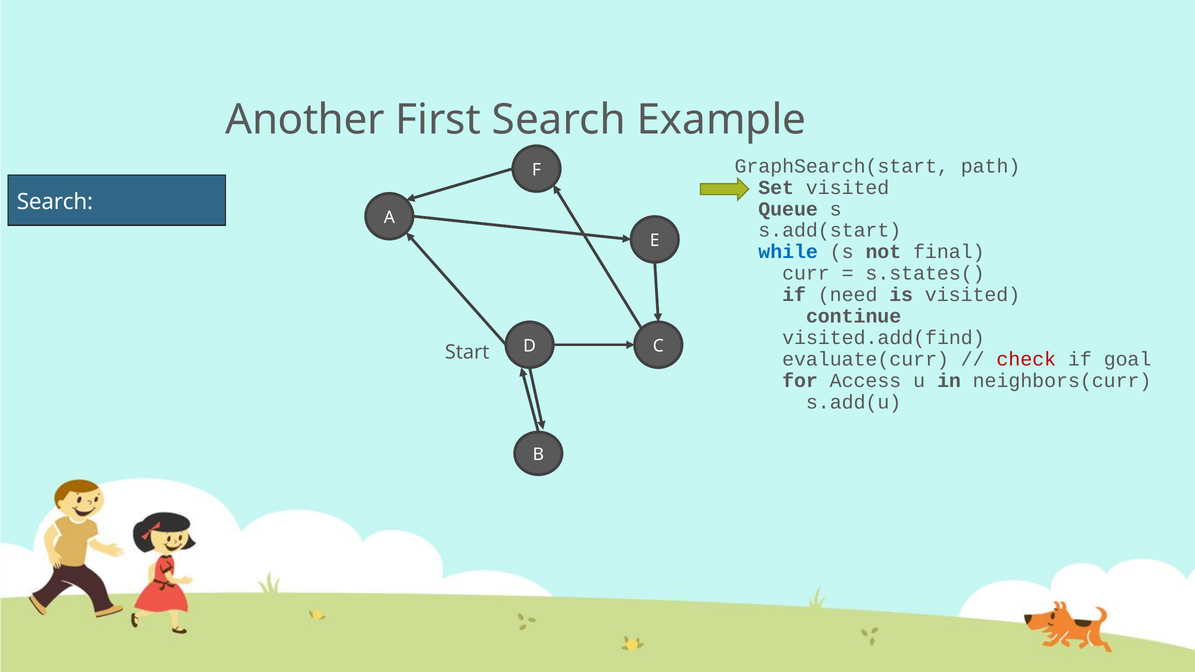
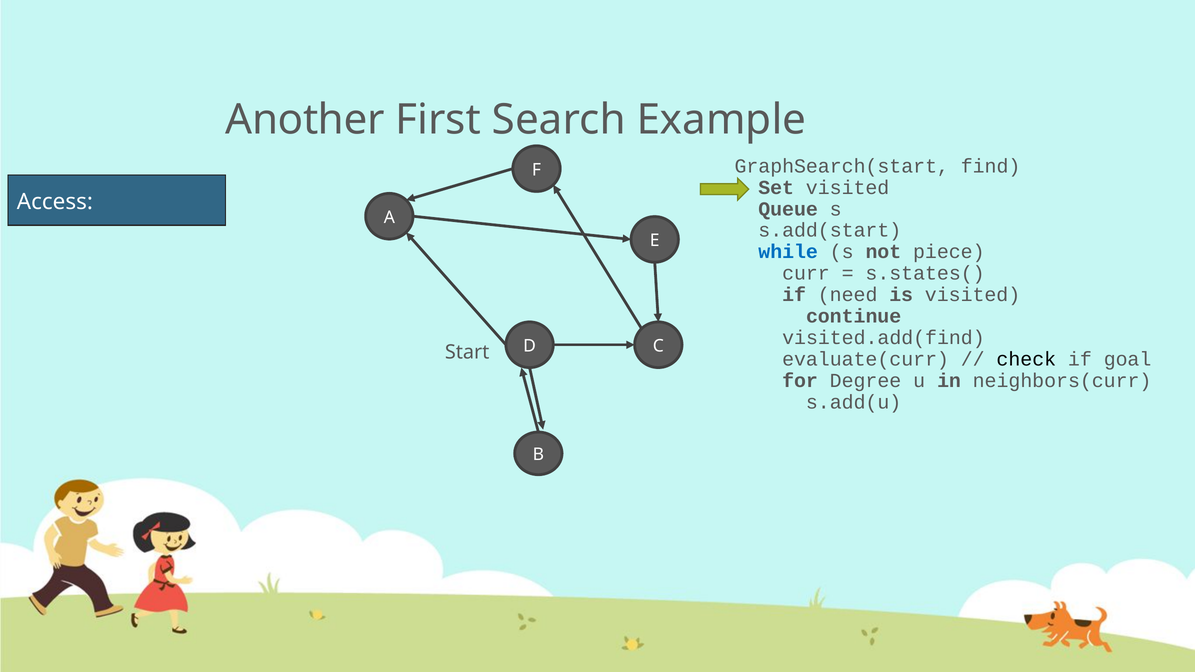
path: path -> find (991, 166)
Search: Search -> Access (55, 202)
final: final -> piece (949, 252)
check colour: red -> black (1026, 359)
Access: Access -> Degree (865, 381)
